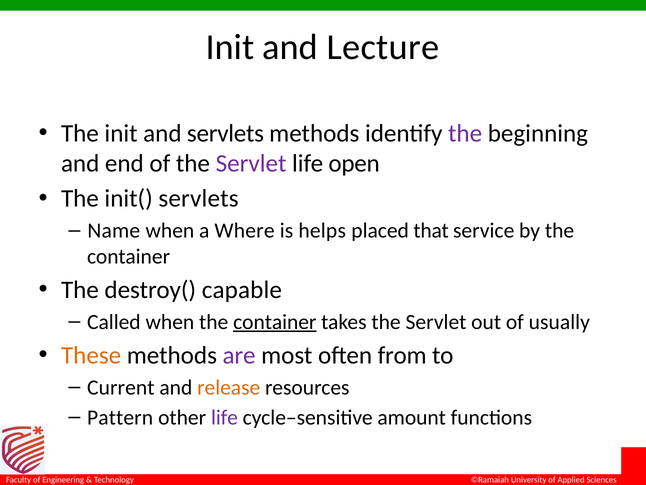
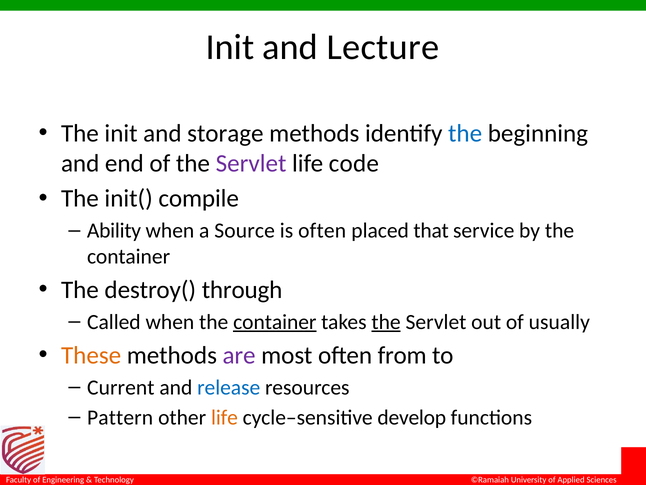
and servlets: servlets -> storage (225, 133)
the colour: purple -> blue (465, 133)
open: open -> code (354, 163)
init( servlets: servlets -> compile (199, 198)
Name: Name -> Ability (114, 230)
Where: Where -> Source (245, 230)
is helps: helps -> often (322, 230)
capable: capable -> through (242, 290)
the underline: none -> present (386, 322)
release colour: orange -> blue (229, 387)
life colour: purple -> orange (224, 417)
amount: amount -> develop (412, 417)
